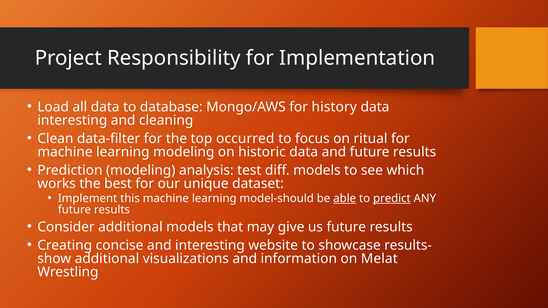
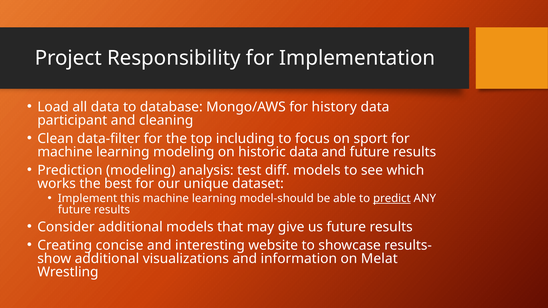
interesting: interesting -> participant (72, 120)
occurred: occurred -> including (245, 139)
ritual: ritual -> sport (371, 139)
able underline: present -> none (345, 199)
